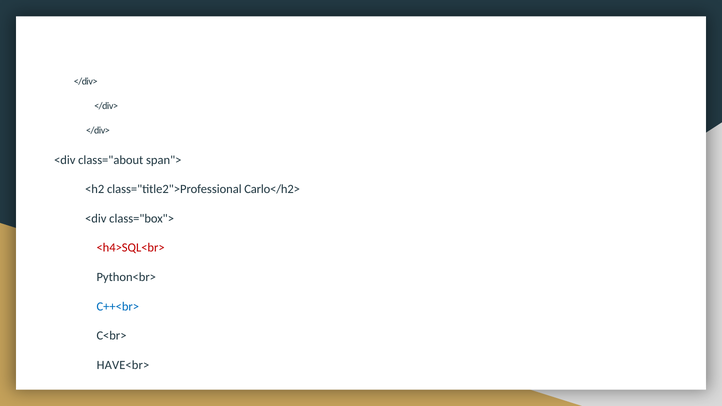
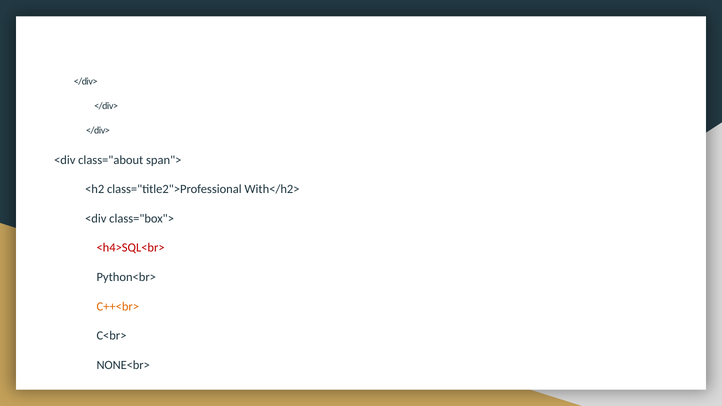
Carlo</h2>: Carlo</h2> -> With</h2> (272, 189)
C++<br> colour: blue -> orange (118, 307)
HAVE<br>: HAVE<br> -> NONE<br> (123, 365)
